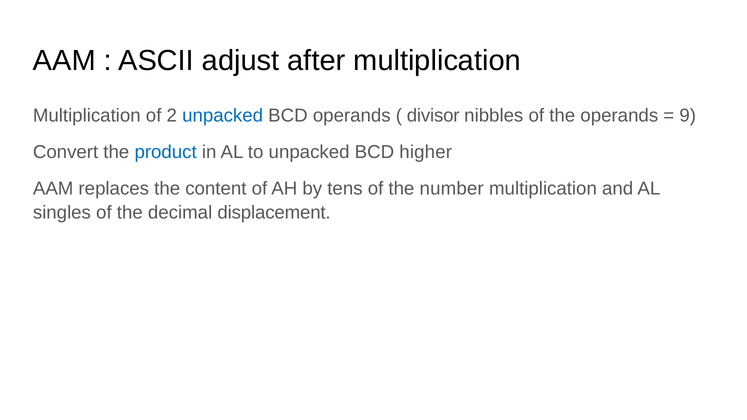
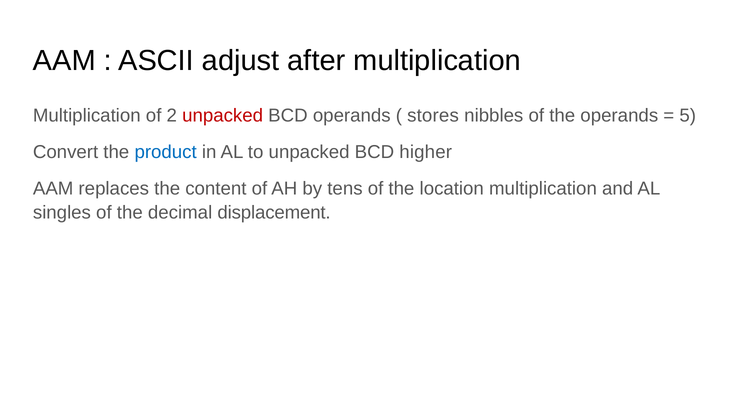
unpacked colour: blue -> red (223, 116)
divisor: divisor -> stores (433, 116)
9: 9 -> 5 (688, 116)
number: number -> location (452, 188)
